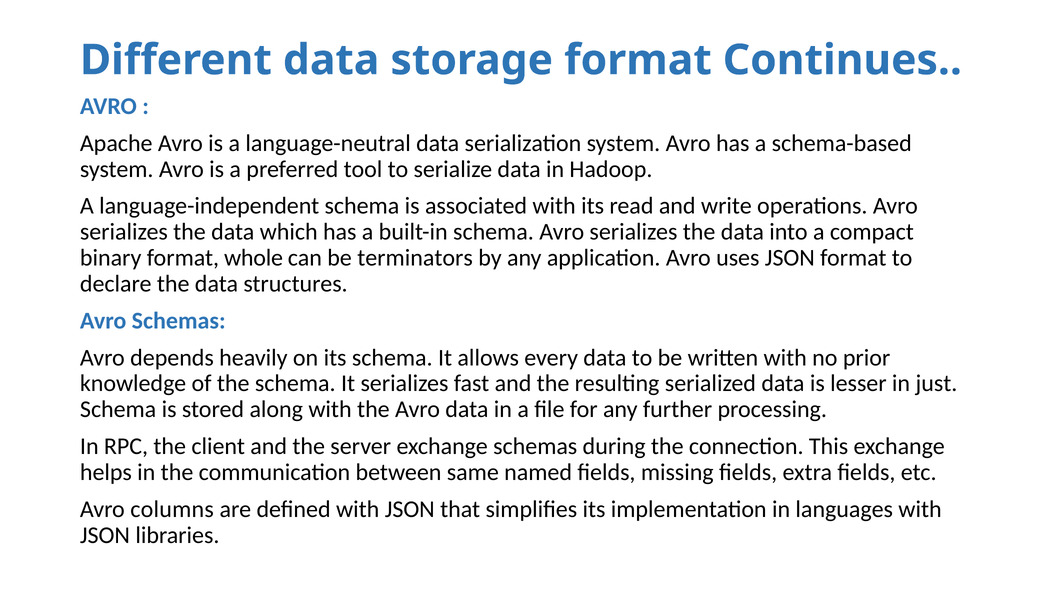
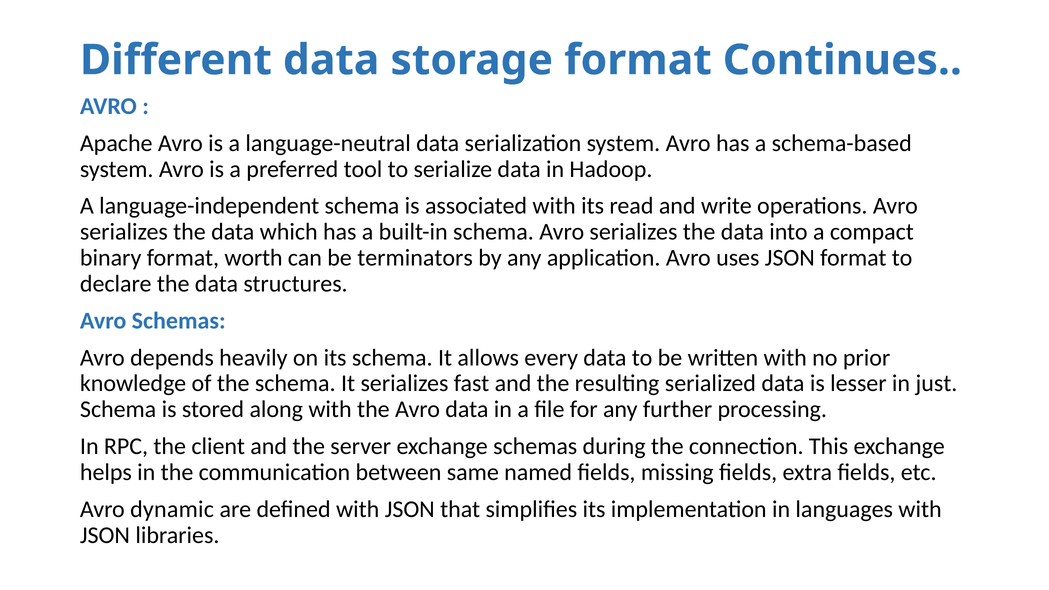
whole: whole -> worth (253, 258)
columns: columns -> dynamic (172, 509)
